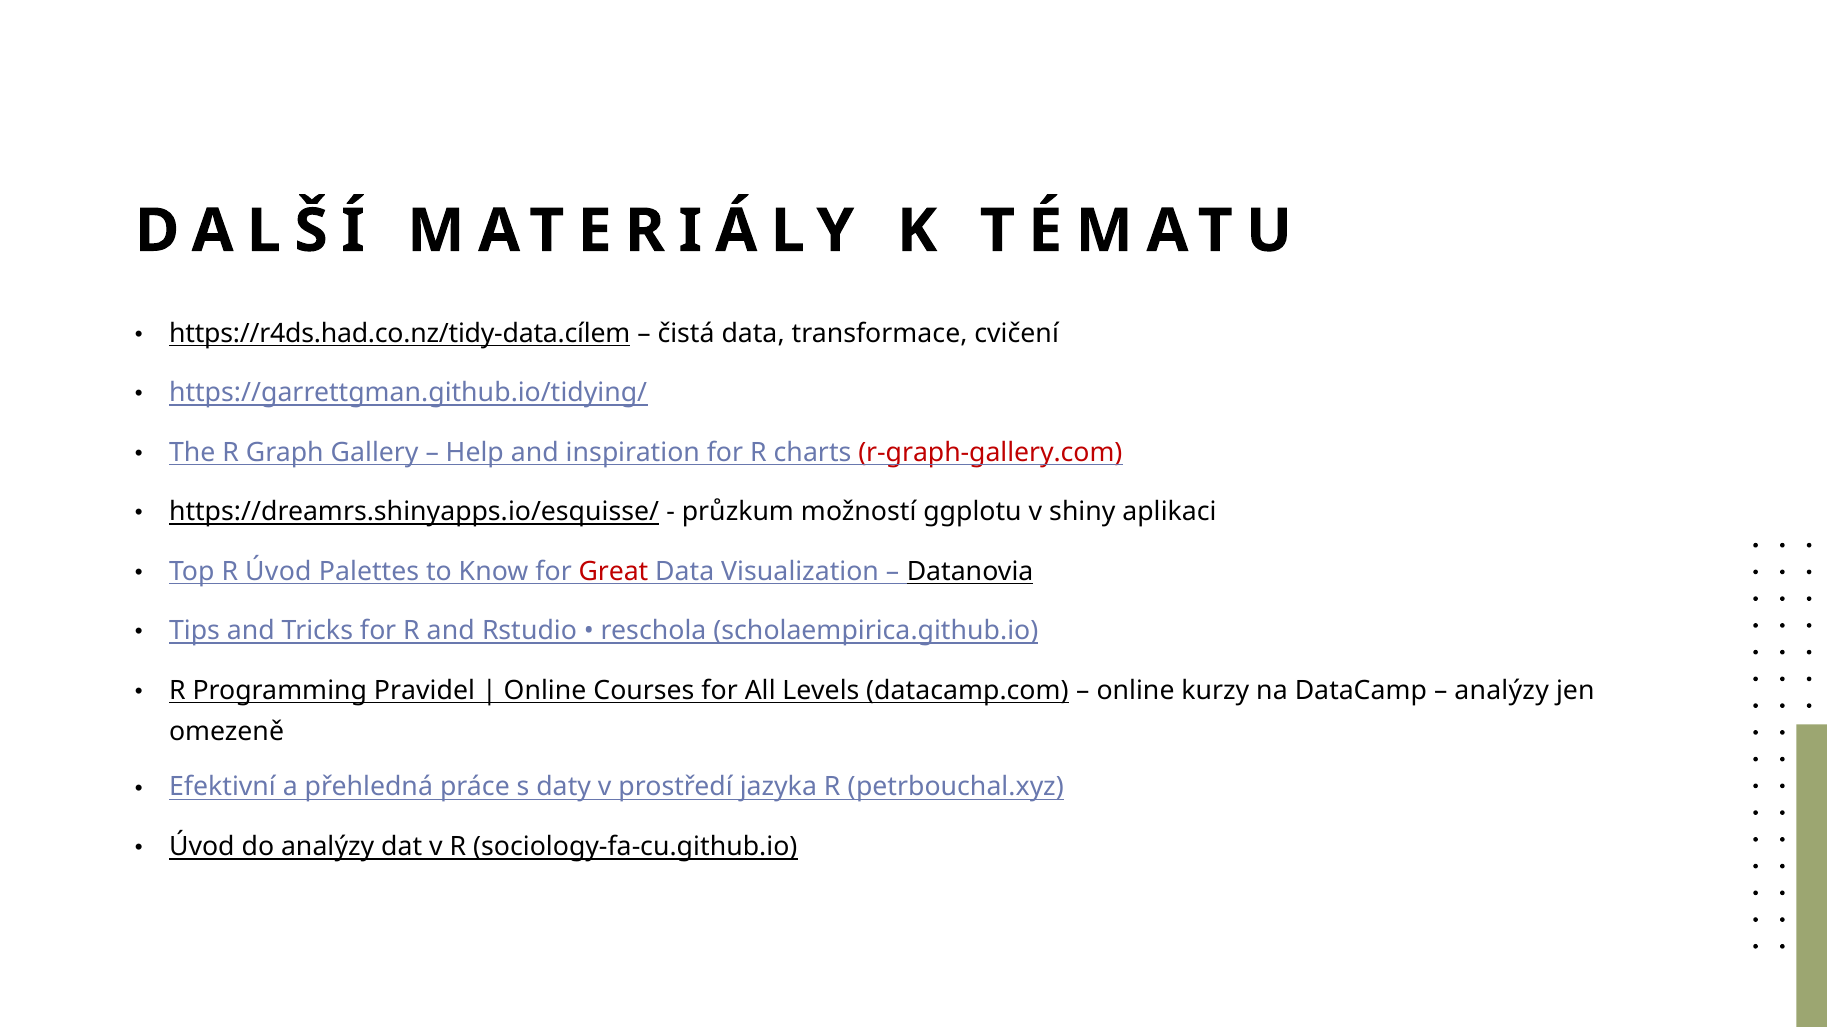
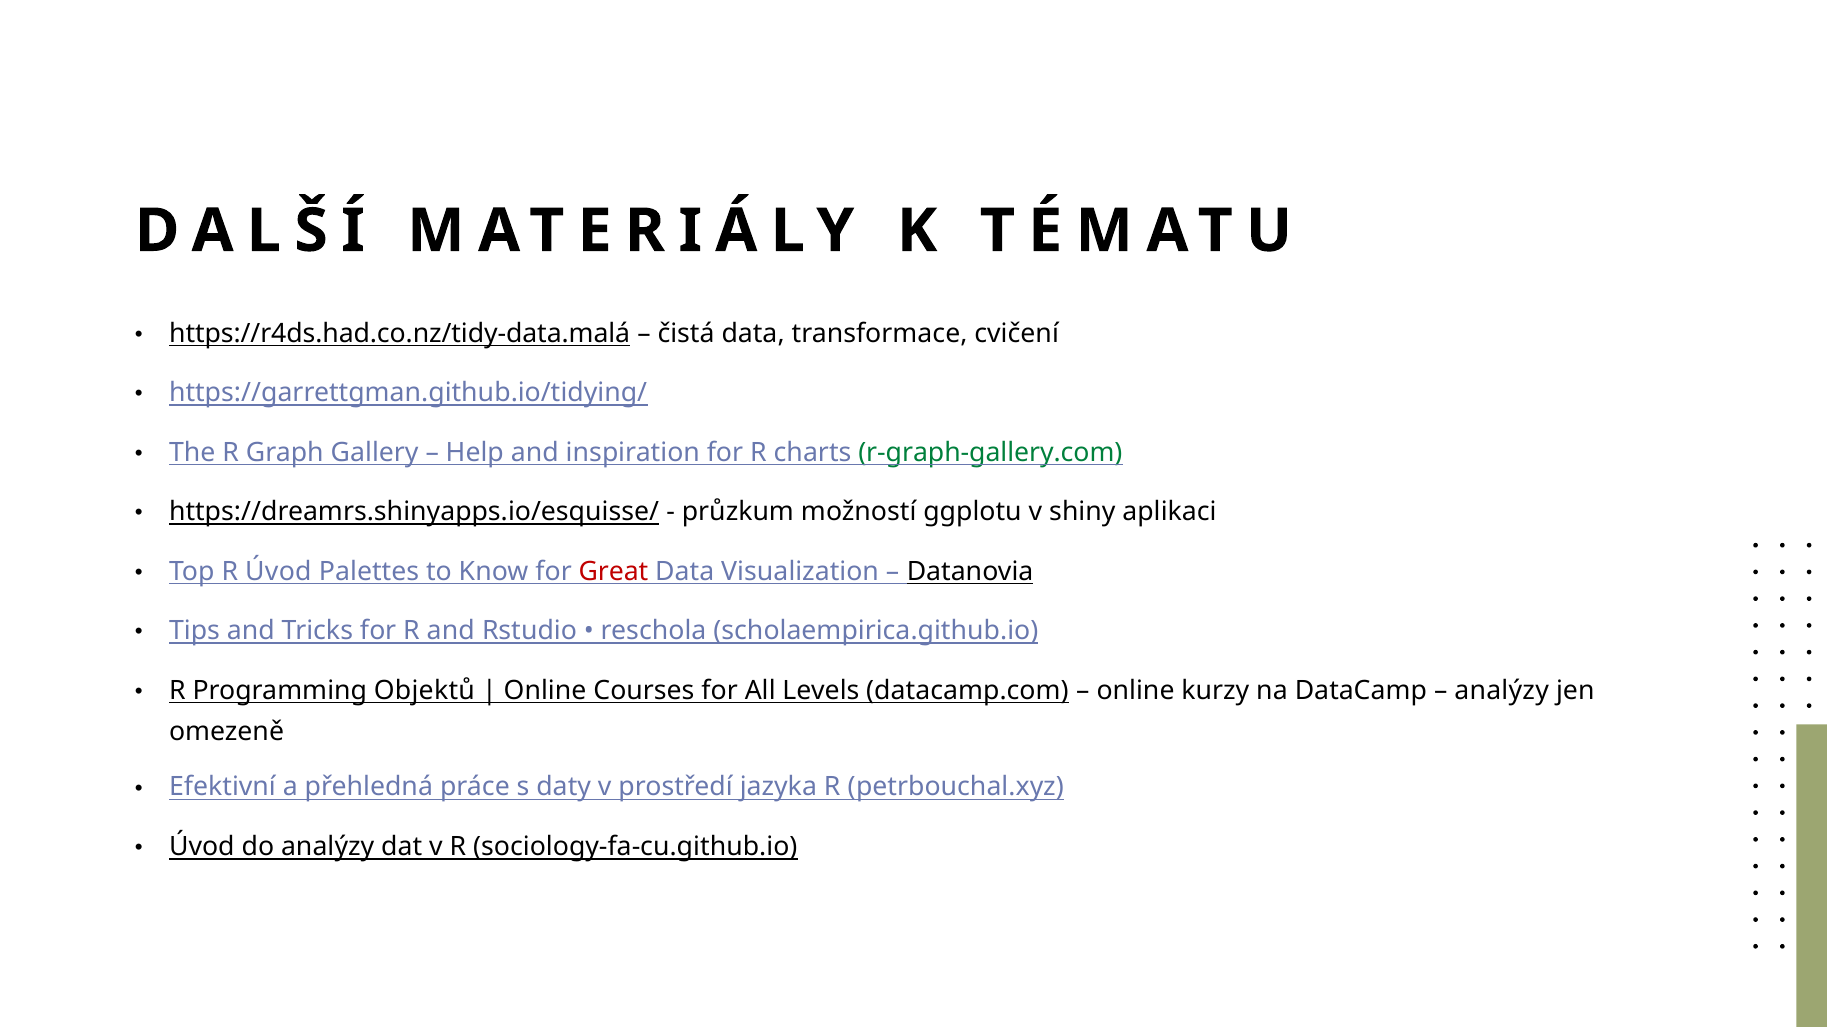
https://r4ds.had.co.nz/tidy-data.cílem: https://r4ds.had.co.nz/tidy-data.cílem -> https://r4ds.had.co.nz/tidy-data.malá (400, 333)
r-graph-gallery.com colour: red -> green (990, 453)
Pravidel: Pravidel -> Objektů (424, 691)
